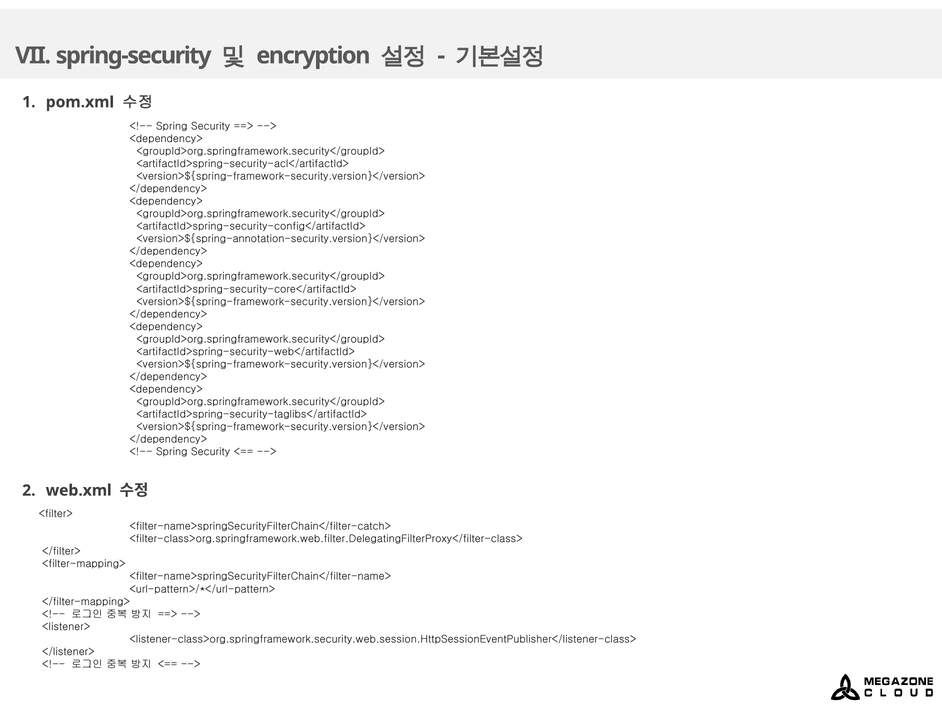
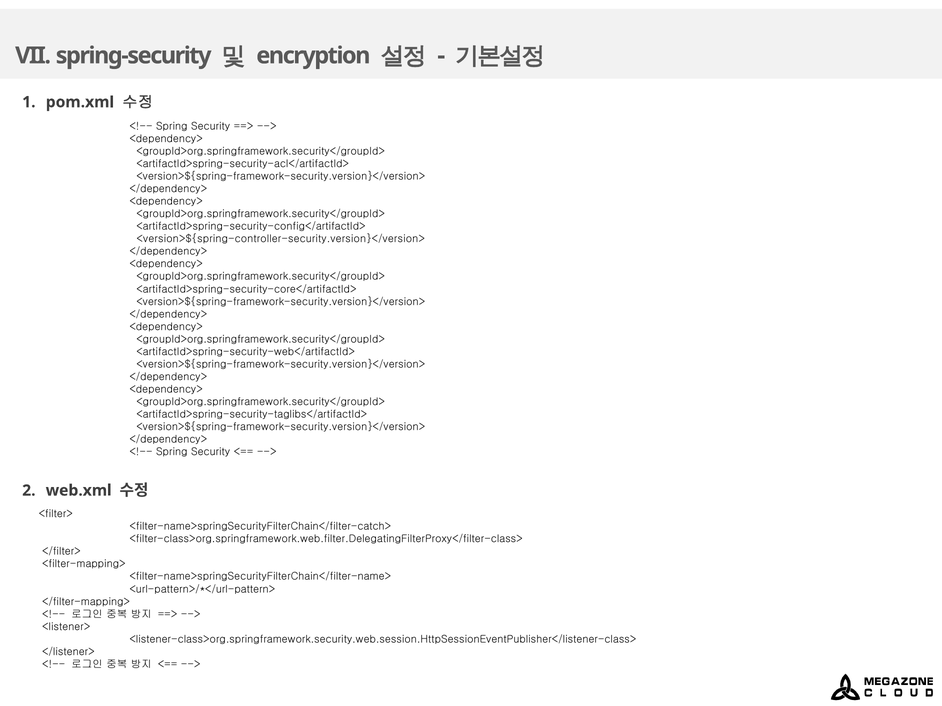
<version>${spring-annotation-security.version}</version>: <version>${spring-annotation-security.version}</version> -> <version>${spring-controller-security.version}</version> (281, 239)
